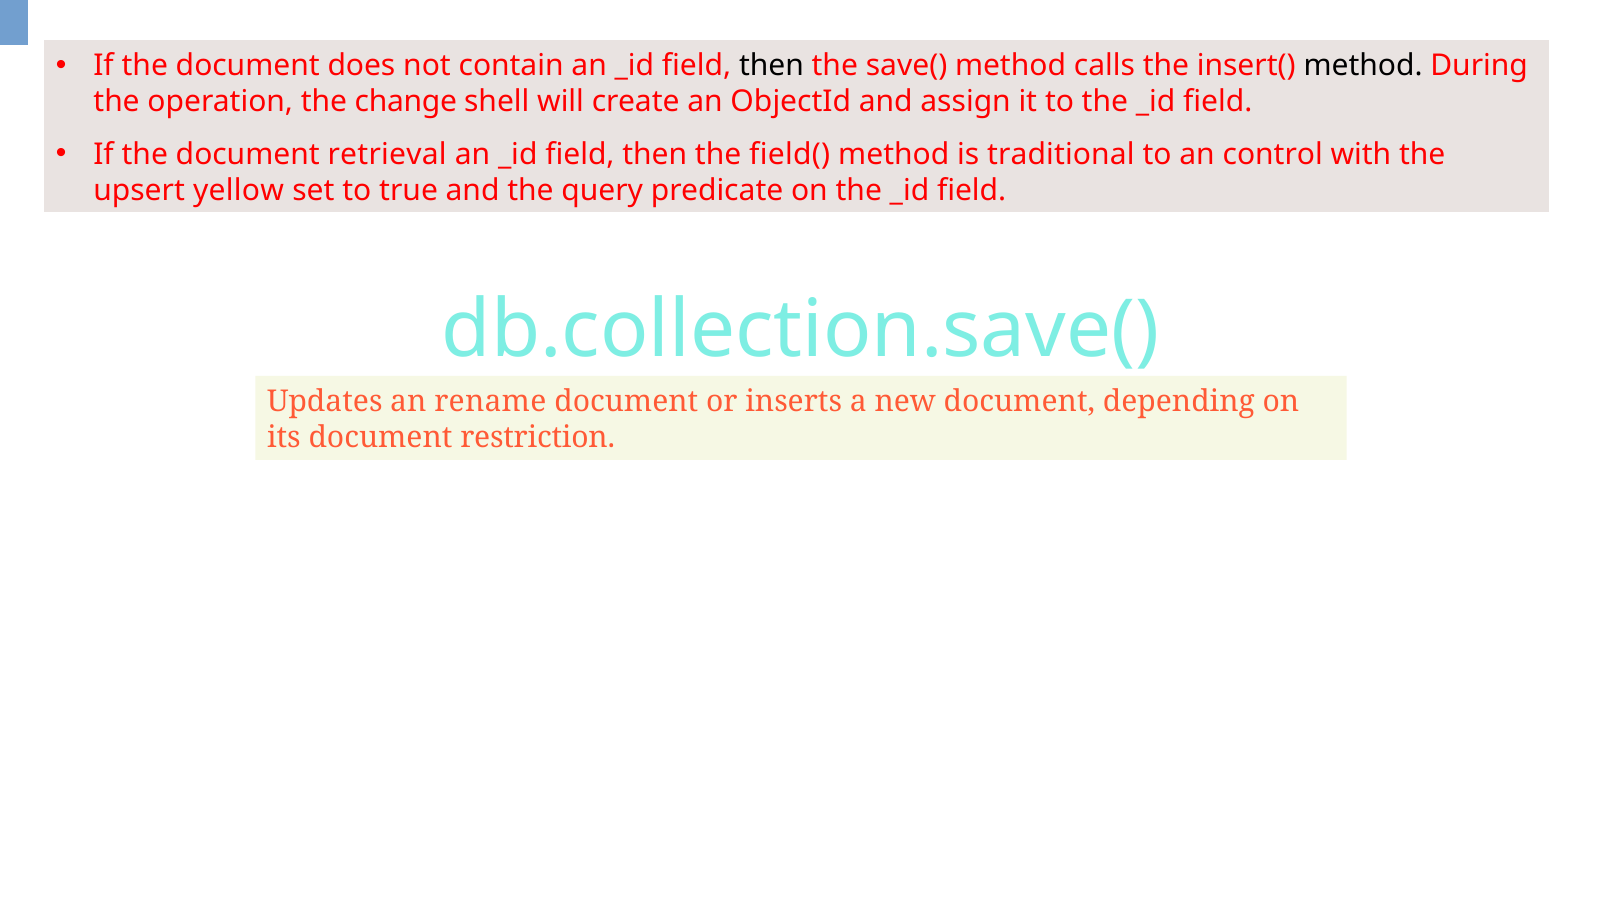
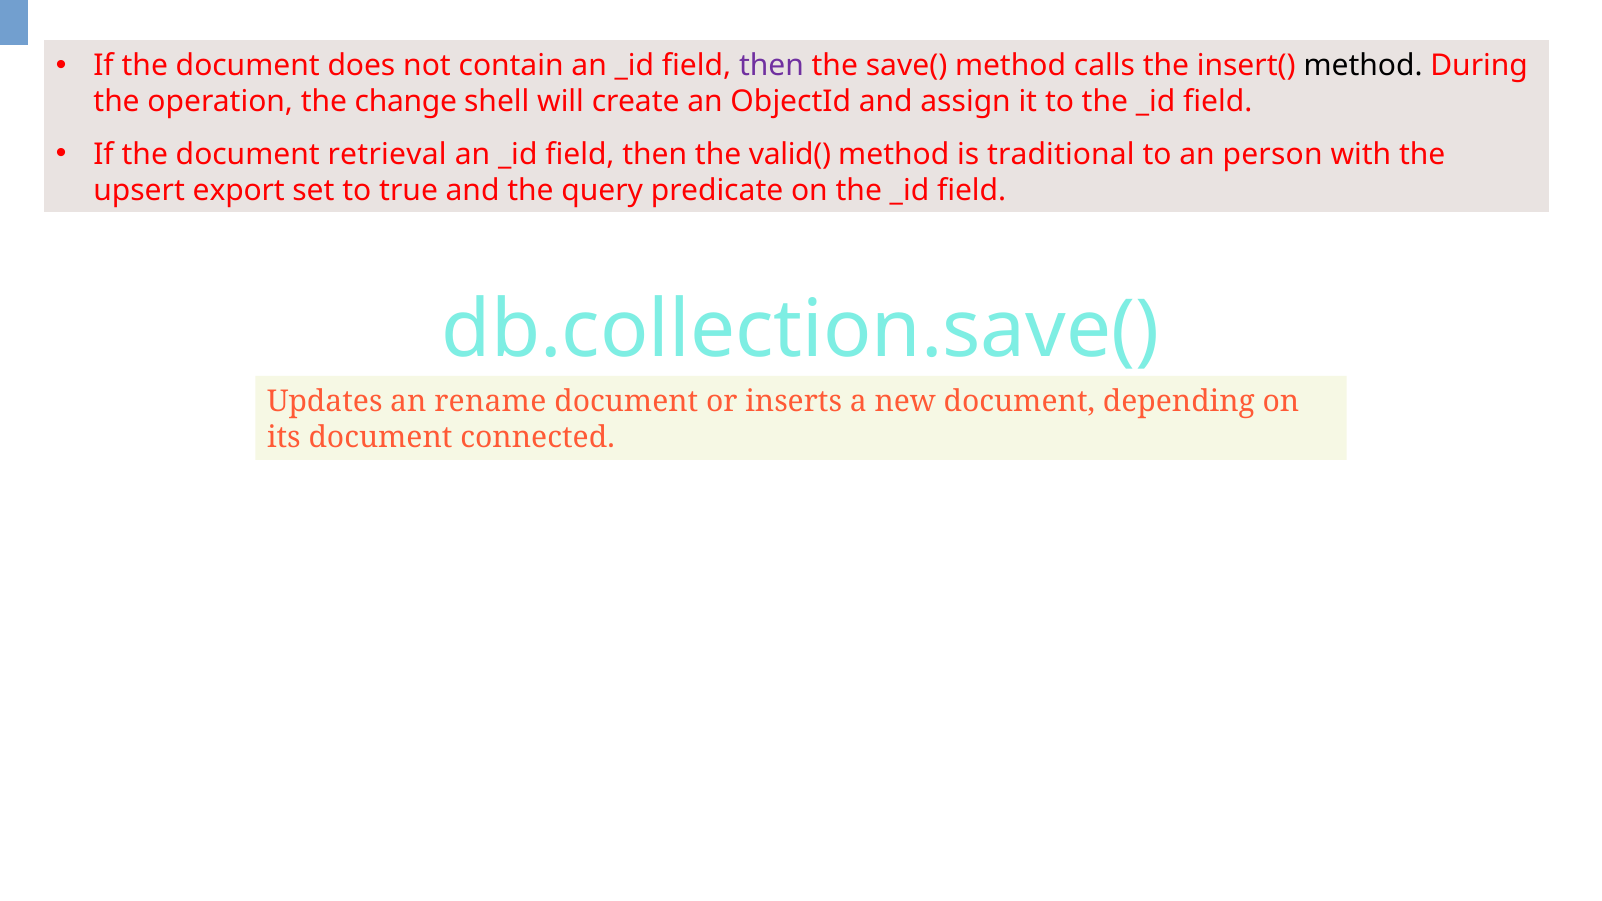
then colour: black -> purple (771, 66)
field(: field( -> valid( (790, 154)
control: control -> person (1273, 154)
yellow: yellow -> export (239, 190)
restriction: restriction -> connected (538, 438)
